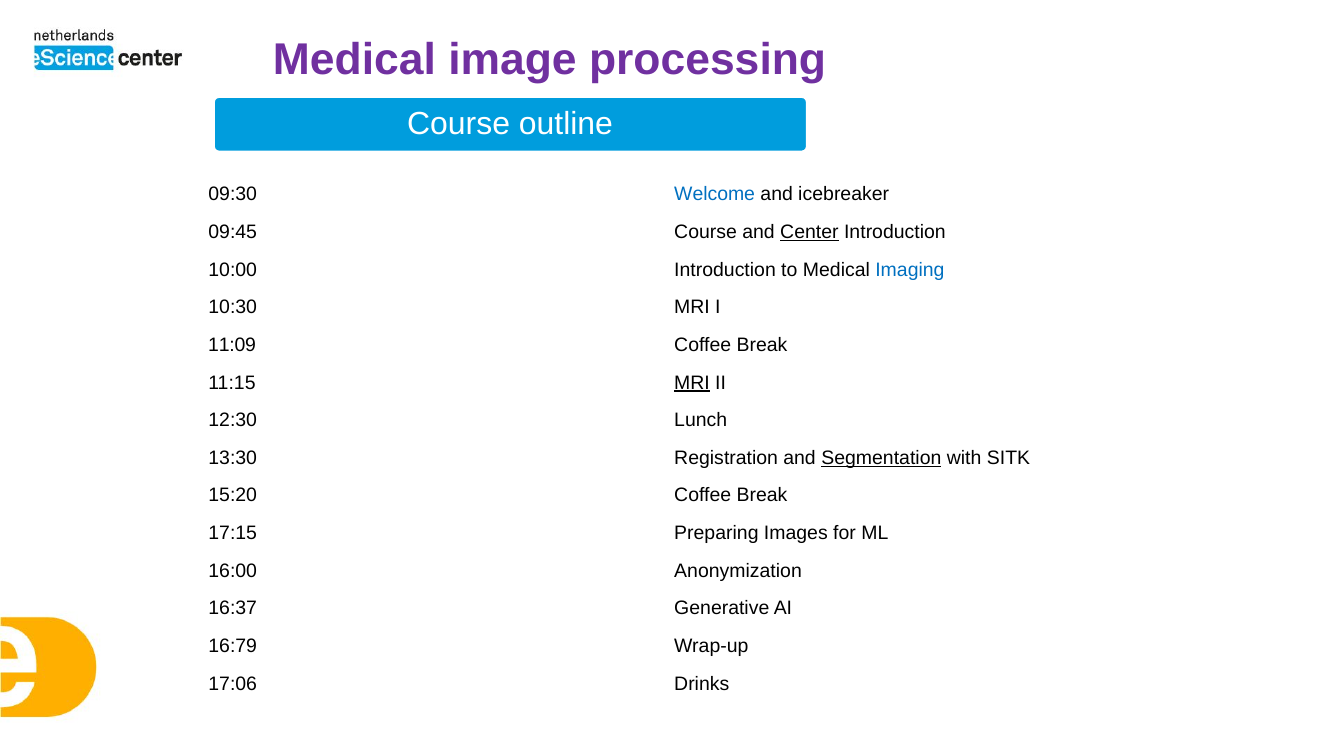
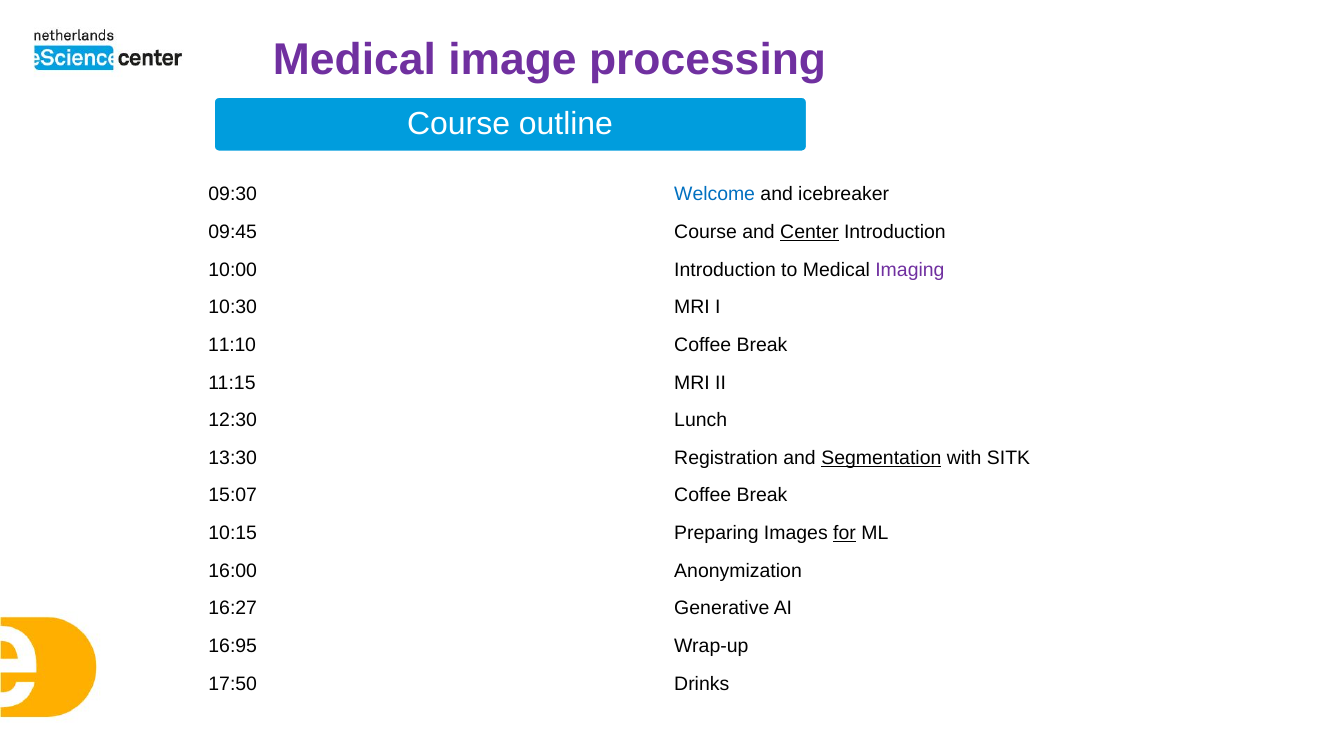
Imaging colour: blue -> purple (910, 270)
11:09: 11:09 -> 11:10 (232, 345)
MRI underline: present -> none (692, 382)
15:20: 15:20 -> 15:07 (233, 495)
17:15: 17:15 -> 10:15 (233, 533)
for underline: none -> present (844, 533)
16:37: 16:37 -> 16:27 (233, 608)
16:79: 16:79 -> 16:95 (233, 646)
17:06: 17:06 -> 17:50 (233, 684)
